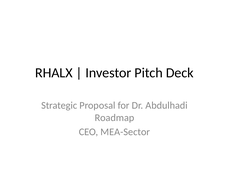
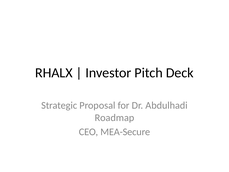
MEA-Sector: MEA-Sector -> MEA-Secure (125, 132)
